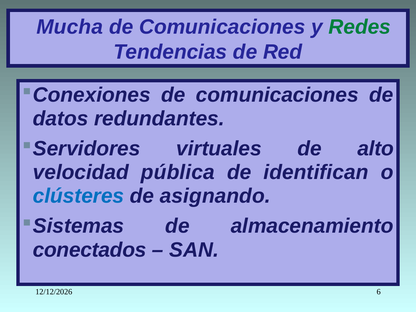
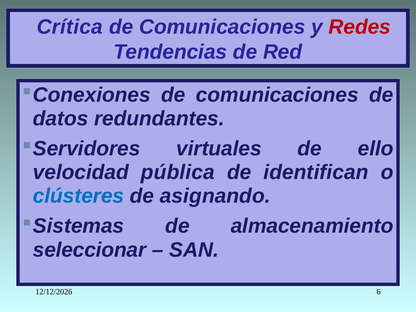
Mucha: Mucha -> Crítica (70, 27)
Redes colour: green -> red (360, 27)
alto: alto -> ello (376, 149)
conectados: conectados -> seleccionar (90, 250)
